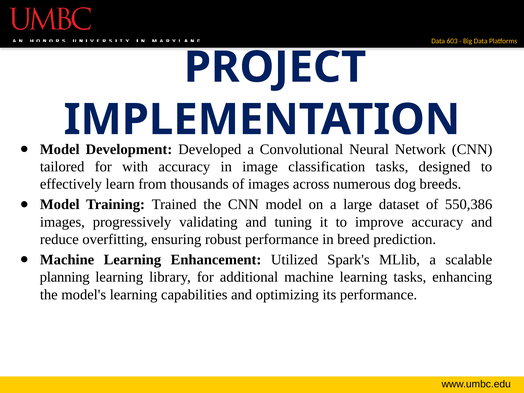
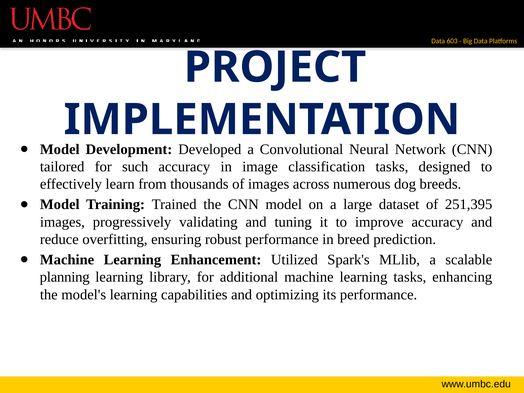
with: with -> such (135, 167)
550,386: 550,386 -> 251,395 (469, 204)
